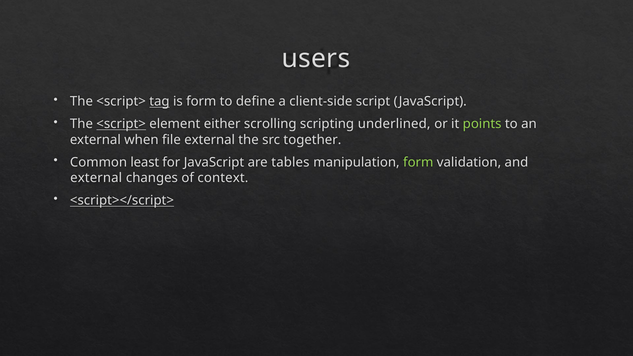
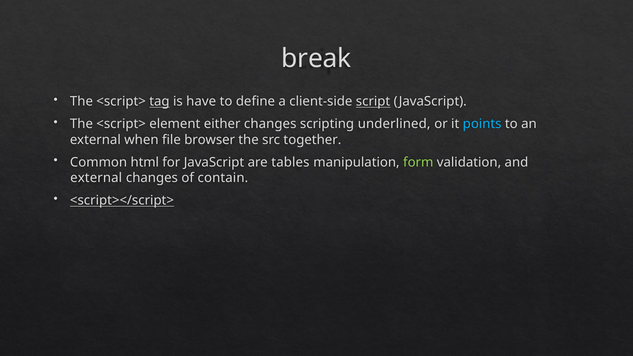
users: users -> break (316, 59)
is form: form -> have (201, 102)
script underline: none -> present (373, 102)
<script> underline: present -> none (121, 124)
either scrolling: scrolling -> changes (270, 124)
points colour: light green -> light blue (482, 124)
file external: external -> browser (210, 140)
least: least -> html (145, 162)
context: context -> contain (223, 178)
